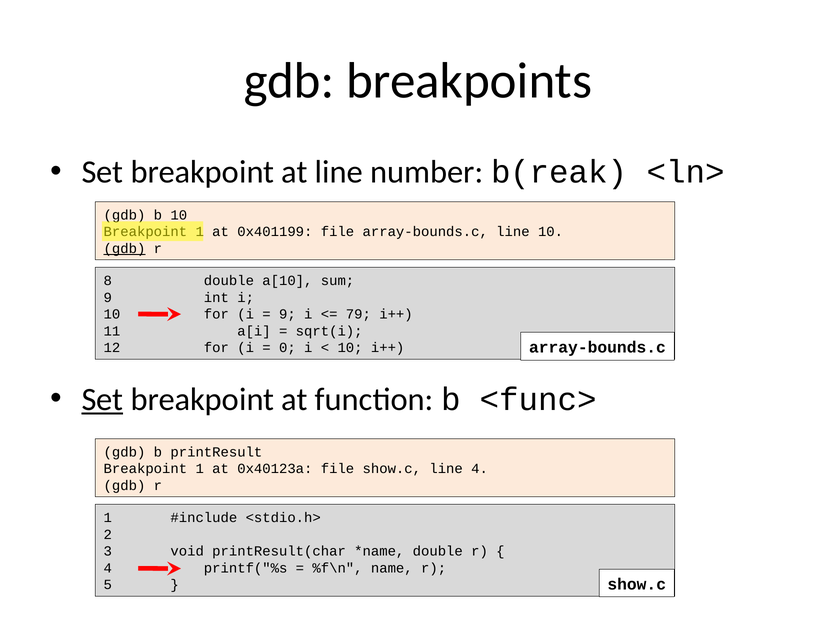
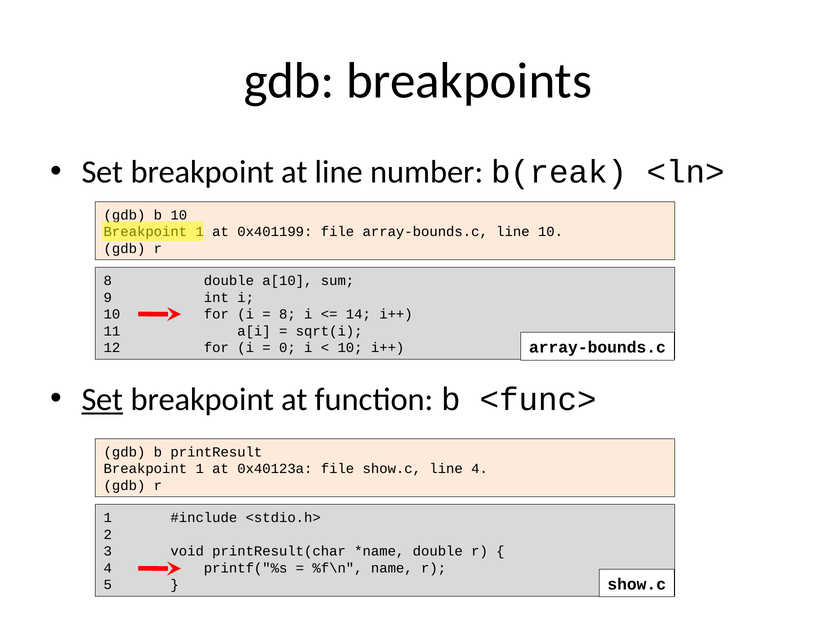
gdb underline: present -> none (124, 248)
9: 9 -> 8 (287, 314)
79: 79 -> 14 (358, 314)
